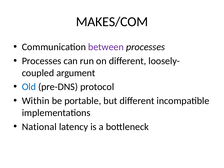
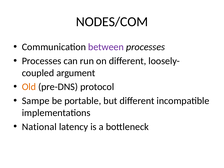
MAKES/COM: MAKES/COM -> NODES/COM (112, 22)
Old colour: blue -> orange (29, 87)
Within: Within -> Sampe (36, 101)
